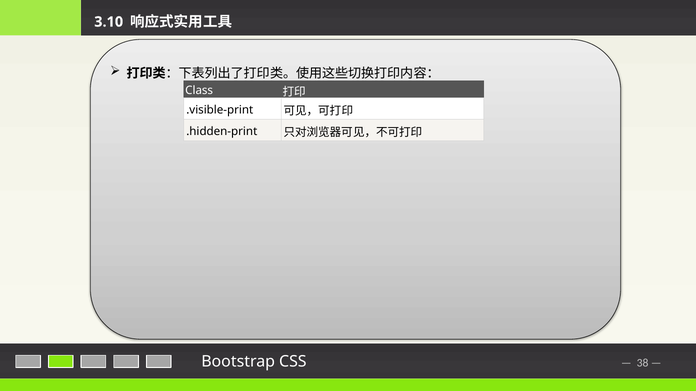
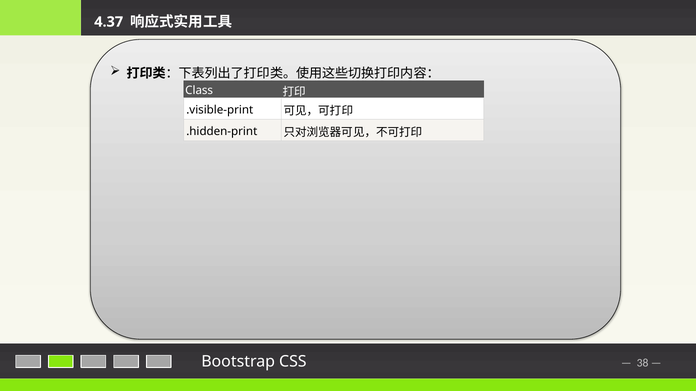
3.10: 3.10 -> 4.37 (109, 22)
